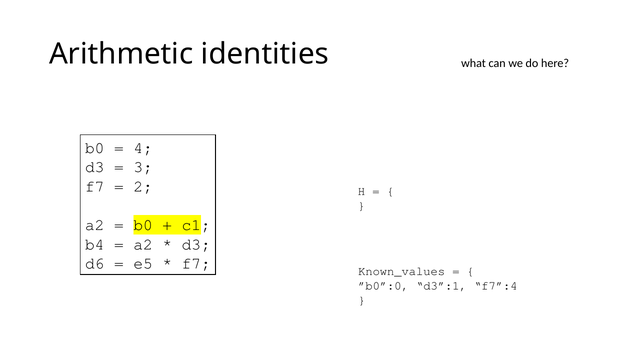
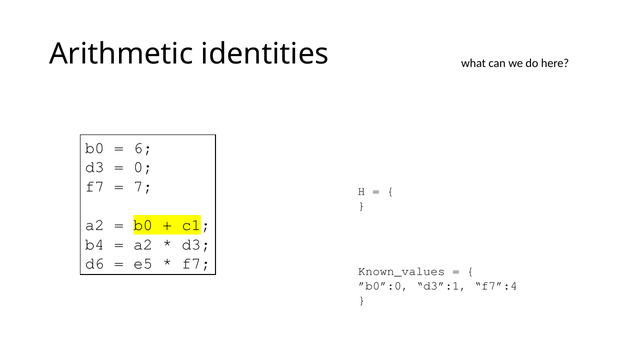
4: 4 -> 6 (143, 148)
3: 3 -> 0 (143, 167)
2: 2 -> 7 (143, 187)
